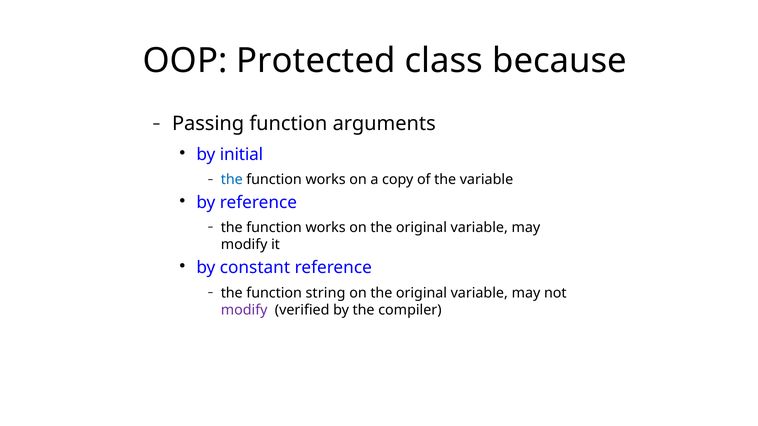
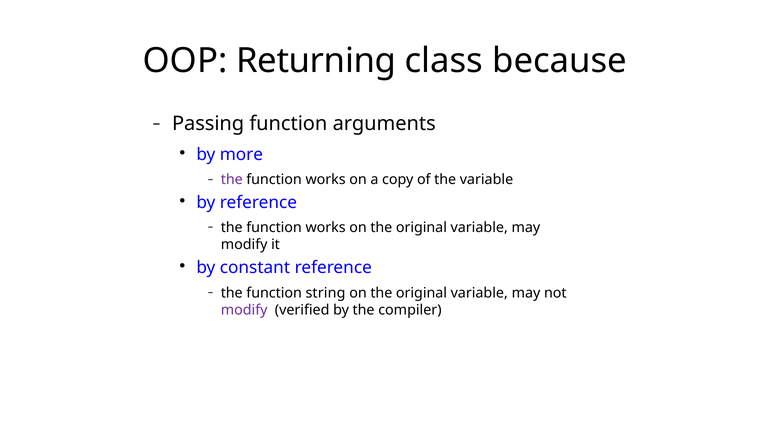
Protected: Protected -> Returning (316, 61)
initial: initial -> more (241, 154)
the colour: blue -> purple (232, 180)
